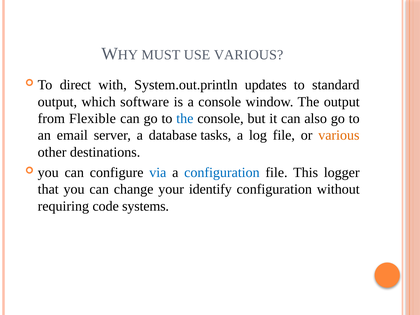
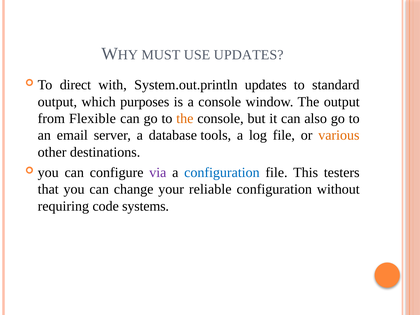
USE VARIOUS: VARIOUS -> UPDATES (249, 55)
software: software -> purposes (145, 102)
the colour: blue -> orange (185, 119)
tasks: tasks -> tools (216, 135)
via colour: blue -> purple (158, 172)
logger: logger -> testers (342, 172)
identify: identify -> reliable (210, 189)
